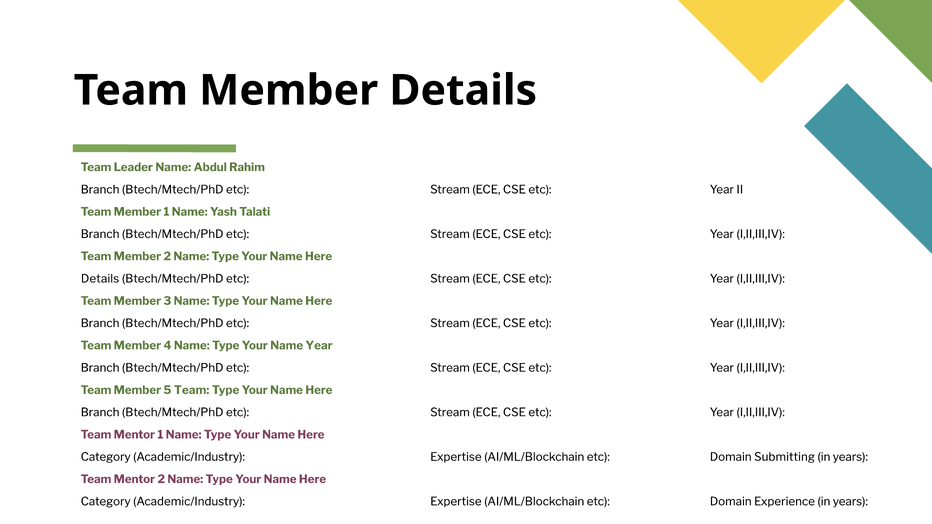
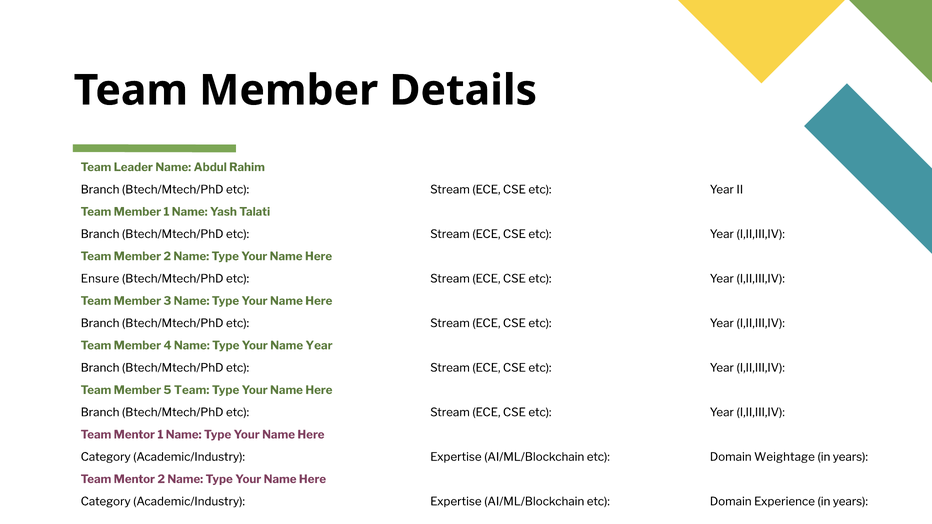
Details: Details -> Ensure (100, 279)
Submitting: Submitting -> Weightage (784, 457)
